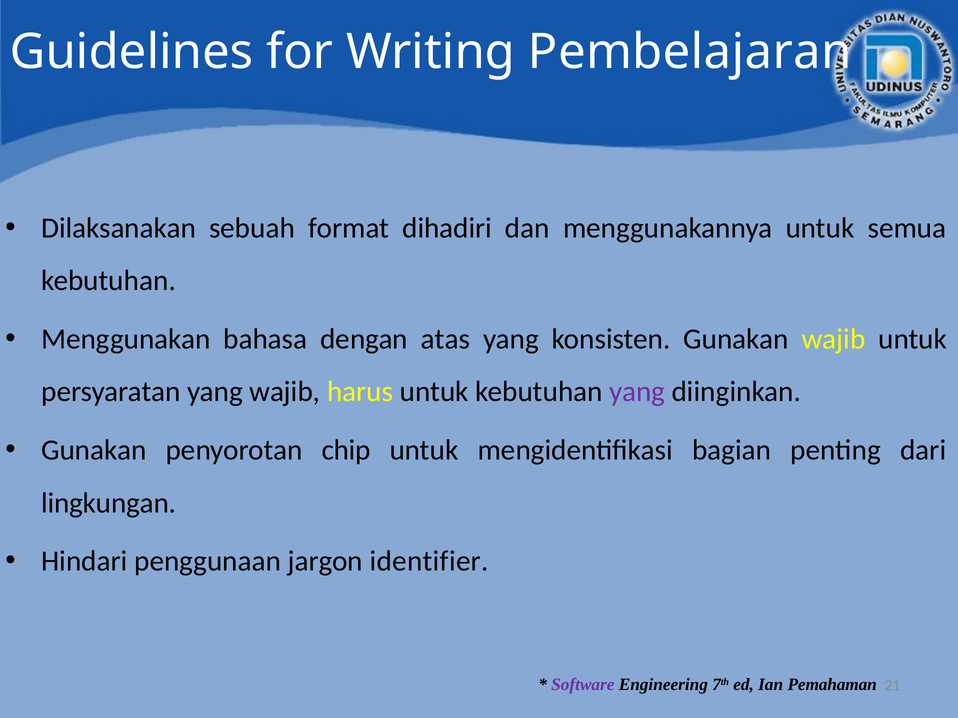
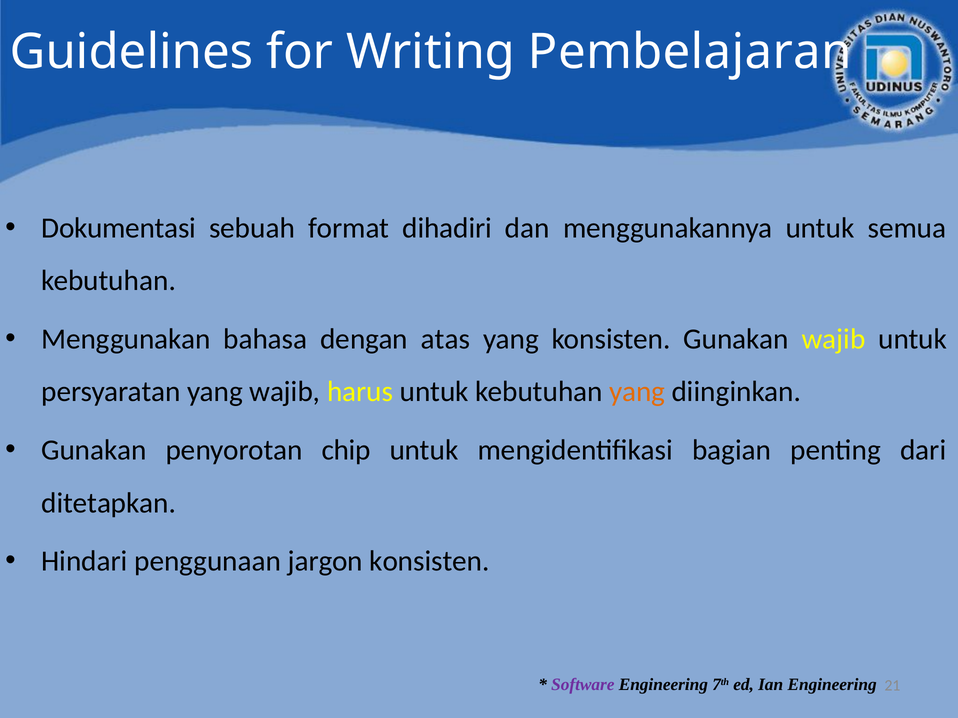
Dilaksanakan: Dilaksanakan -> Dokumentasi (119, 228)
yang colour: purple -> orange (637, 392)
lingkungan: lingkungan -> ditetapkan (109, 503)
jargon identifier: identifier -> konsisten (429, 562)
Ian Pemahaman: Pemahaman -> Engineering (832, 685)
